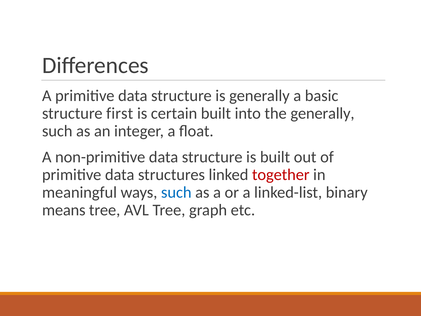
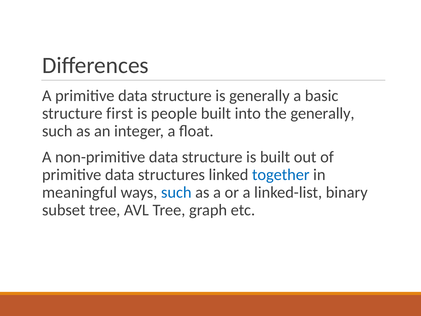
certain: certain -> people (174, 113)
together colour: red -> blue (281, 175)
means: means -> subset (64, 210)
